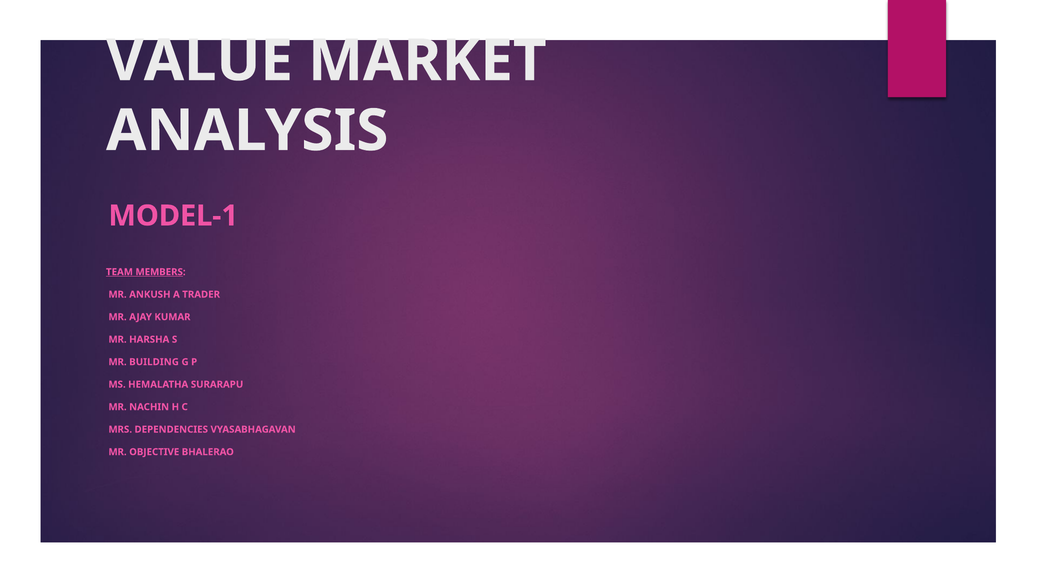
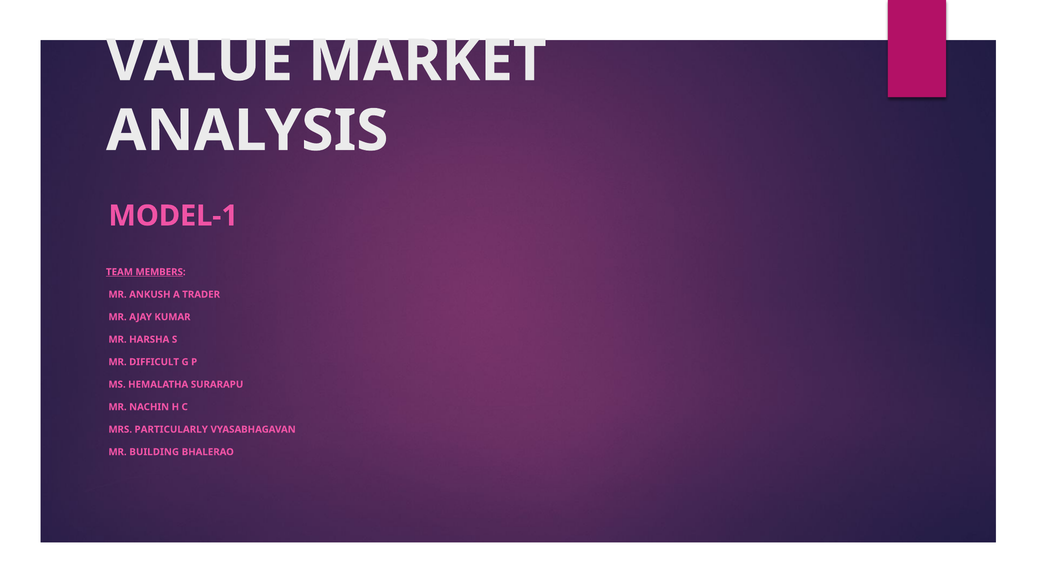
BUILDING: BUILDING -> DIFFICULT (154, 362)
DEPENDENCIES: DEPENDENCIES -> PARTICULARLY (171, 430)
OBJECTIVE: OBJECTIVE -> BUILDING (154, 452)
